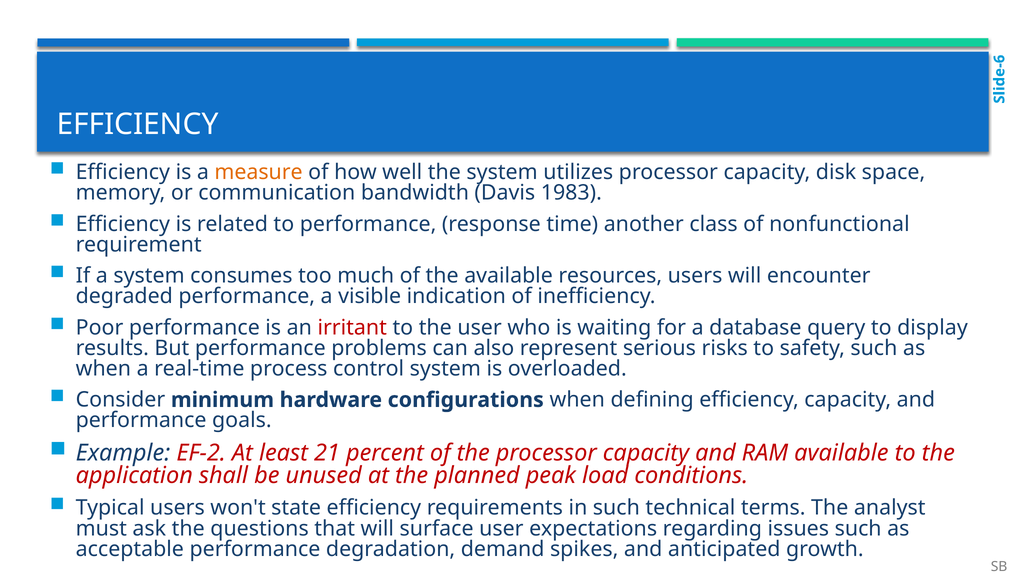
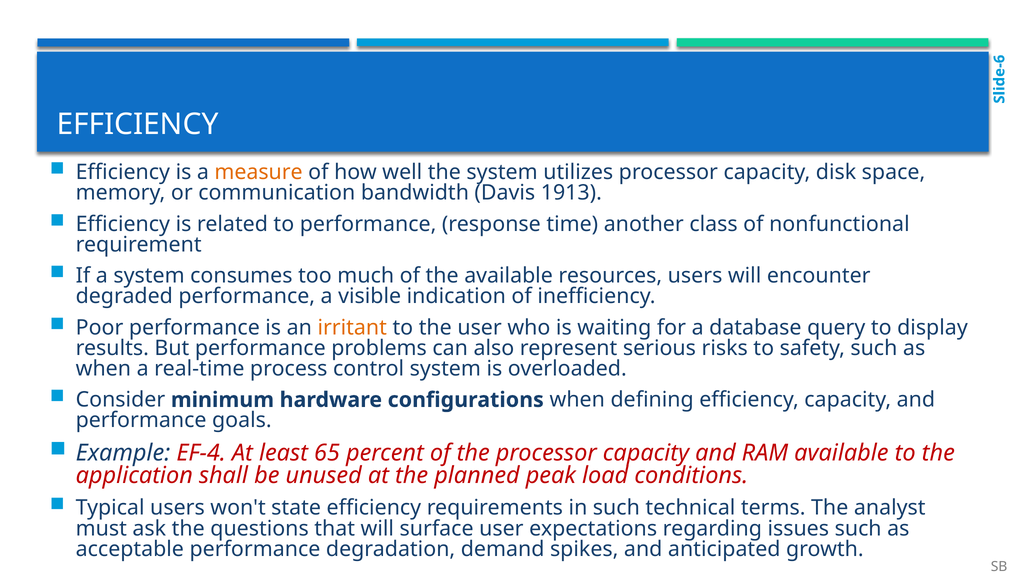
1983: 1983 -> 1913 (571, 193)
irritant colour: red -> orange (352, 328)
EF-2: EF-2 -> EF-4 (201, 453)
21: 21 -> 65 (327, 453)
